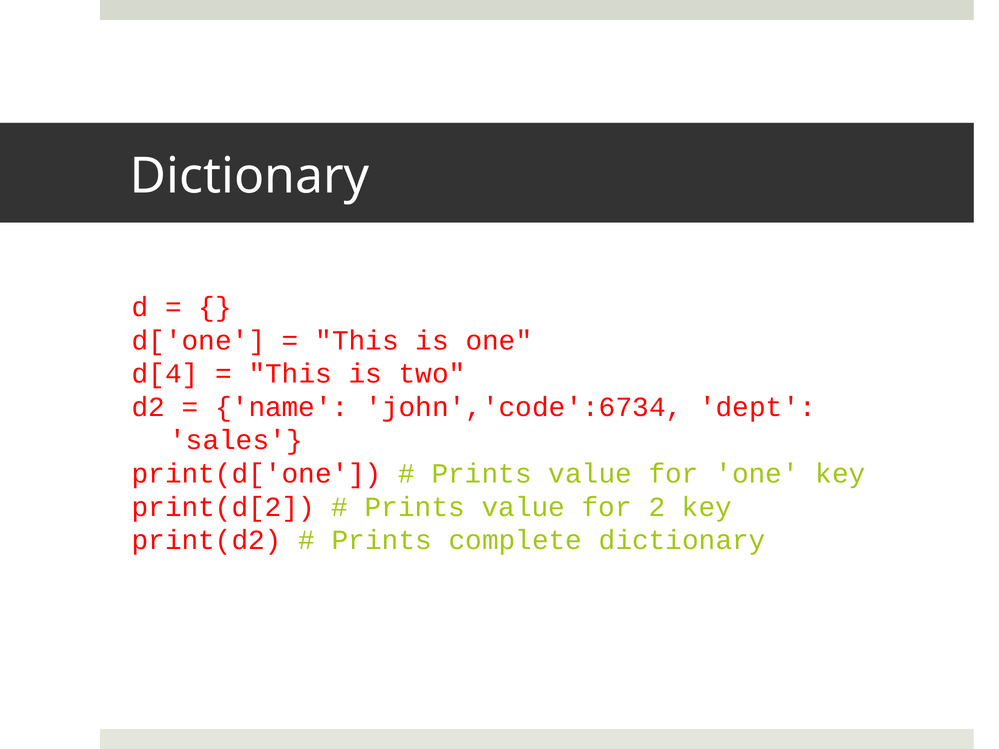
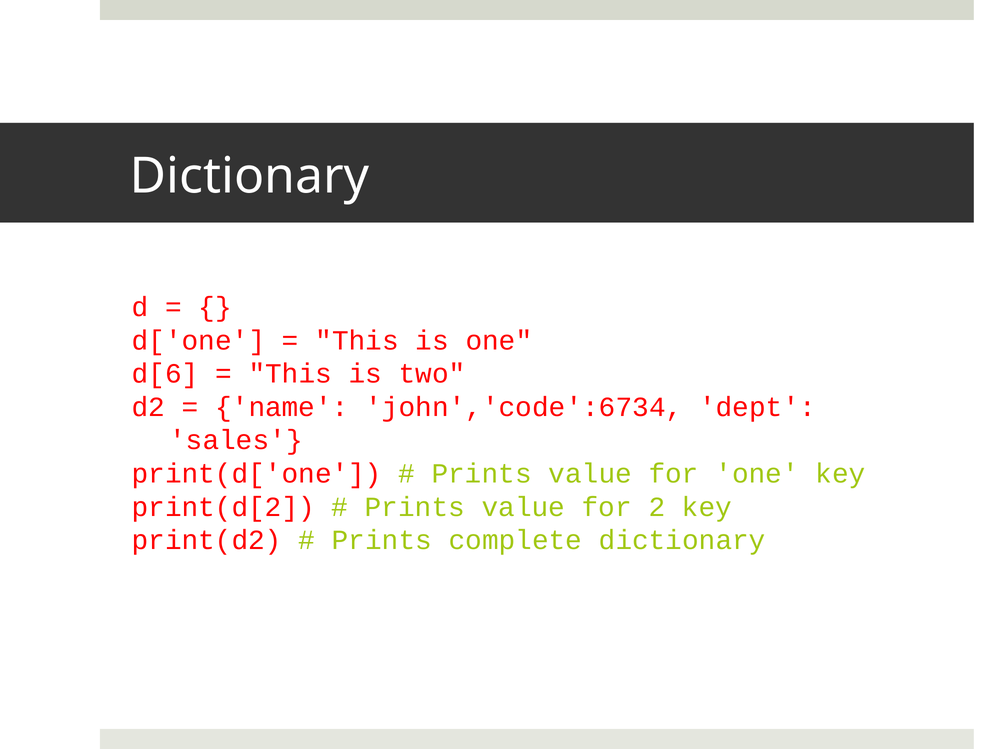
d[4: d[4 -> d[6 (165, 374)
